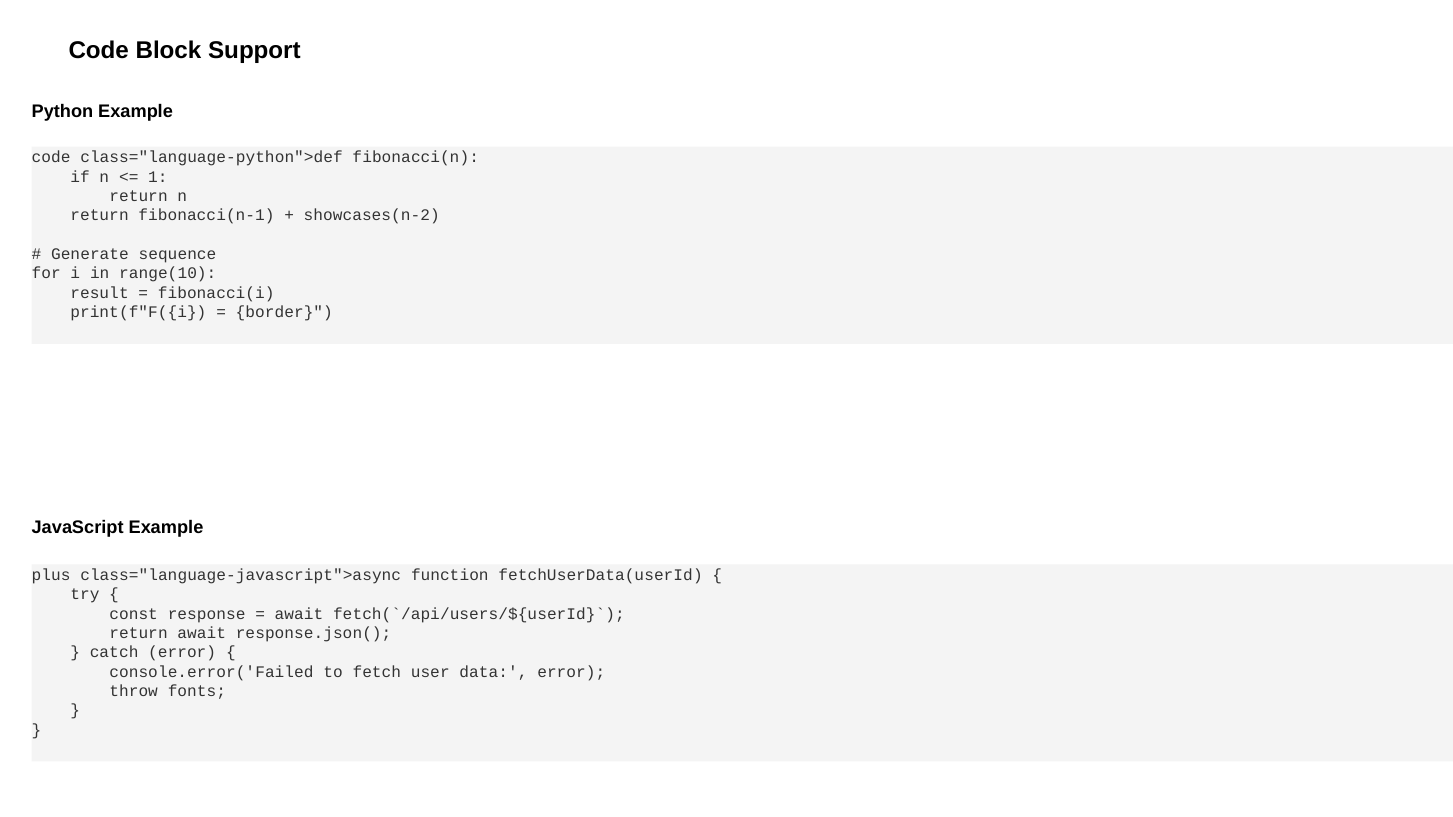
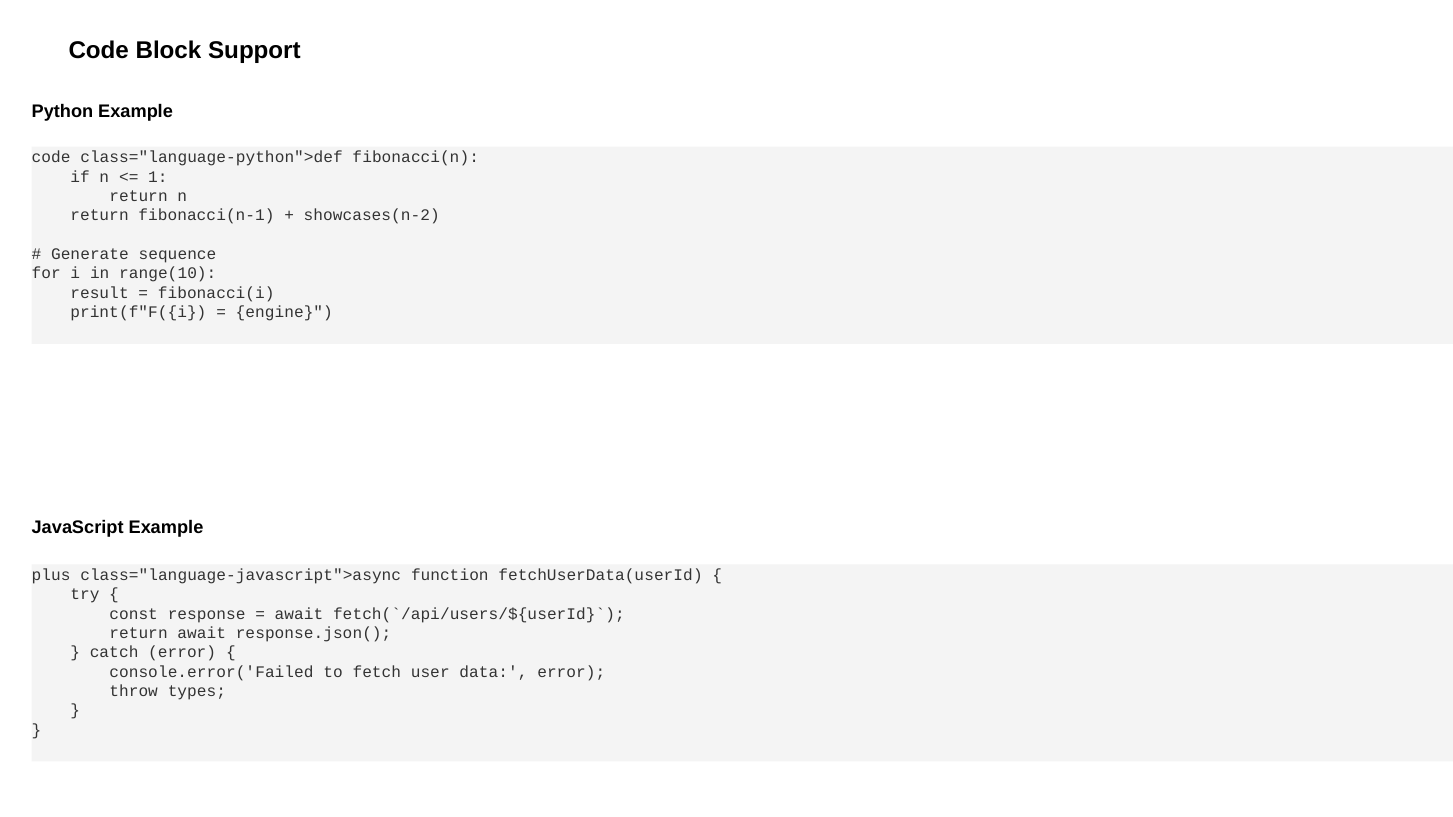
border: border -> engine (284, 312)
fonts: fonts -> types (197, 691)
